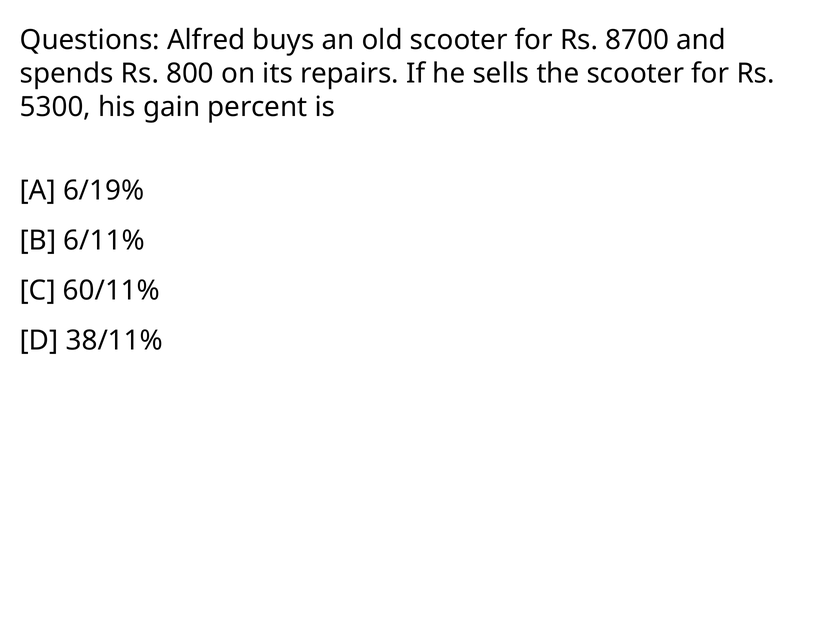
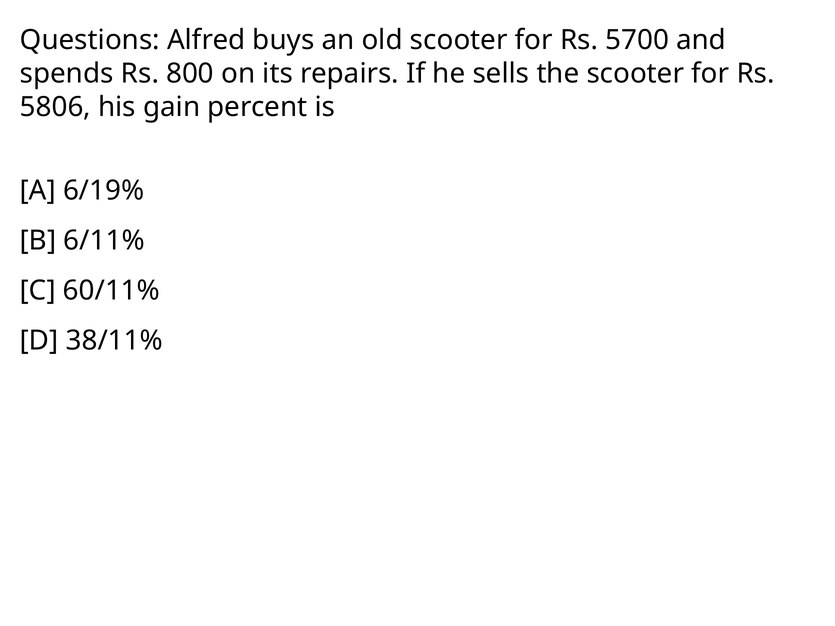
8700: 8700 -> 5700 (637, 40)
5300: 5300 -> 5806 (55, 107)
